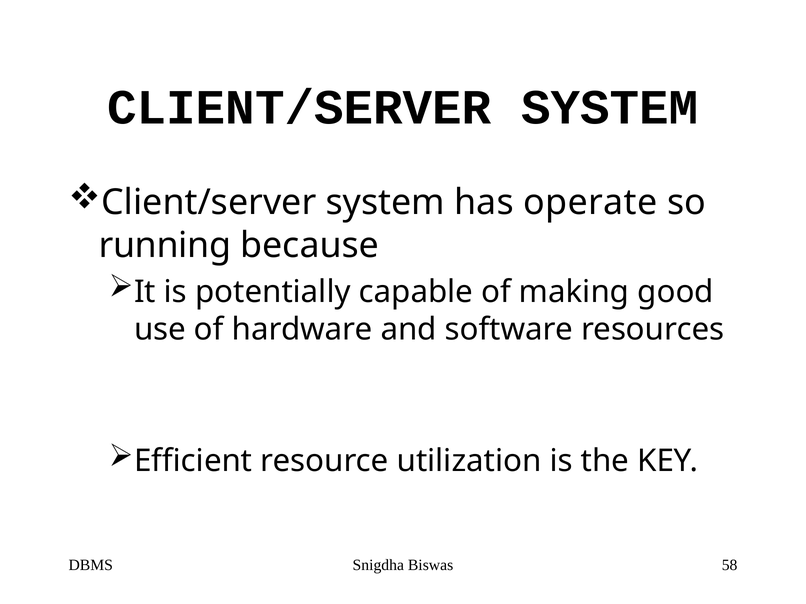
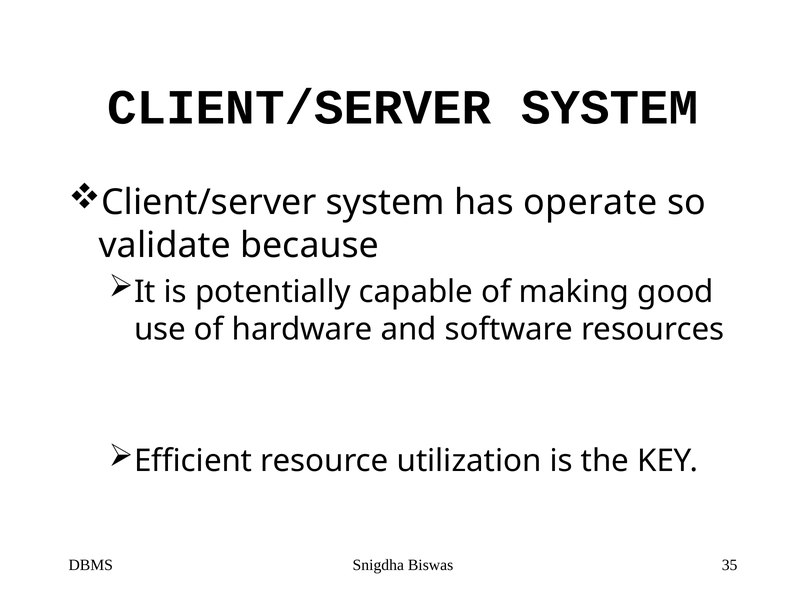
running: running -> validate (165, 246)
58: 58 -> 35 (730, 565)
